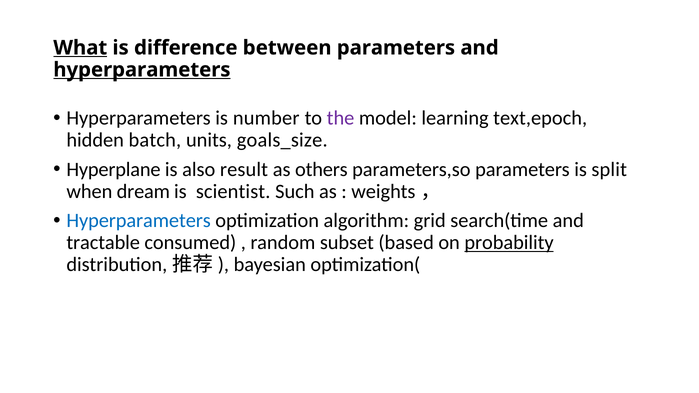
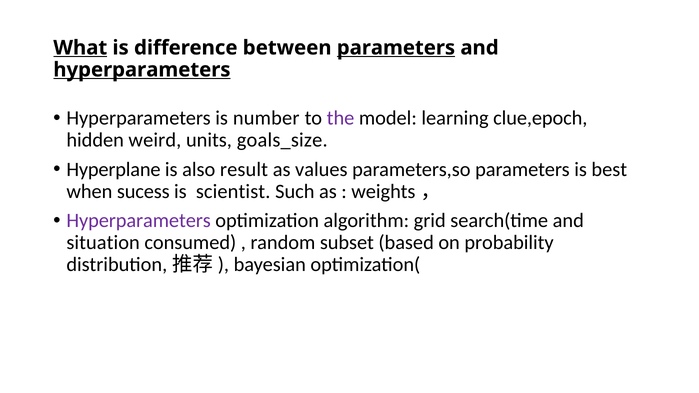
parameters underline: none -> present (396, 48)
text,epoch: text,epoch -> clue,epoch (540, 118)
batch: batch -> weird (155, 140)
others: others -> values (321, 170)
split: split -> best (609, 170)
dream: dream -> sucess (143, 192)
Hyperparameters colour: blue -> purple (139, 221)
tractable: tractable -> situation (103, 243)
probability underline: present -> none (509, 243)
